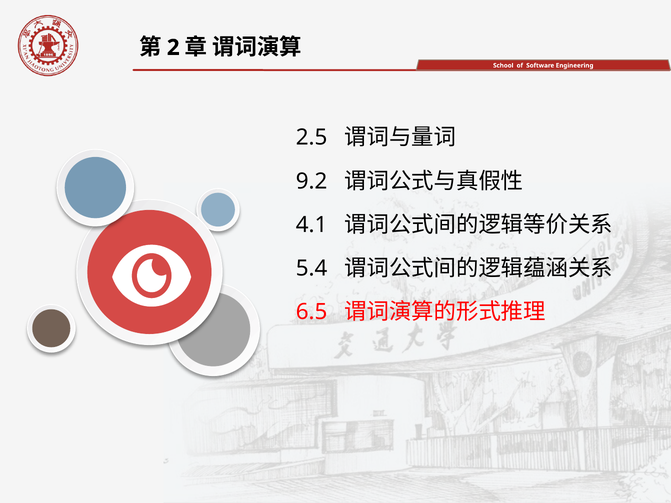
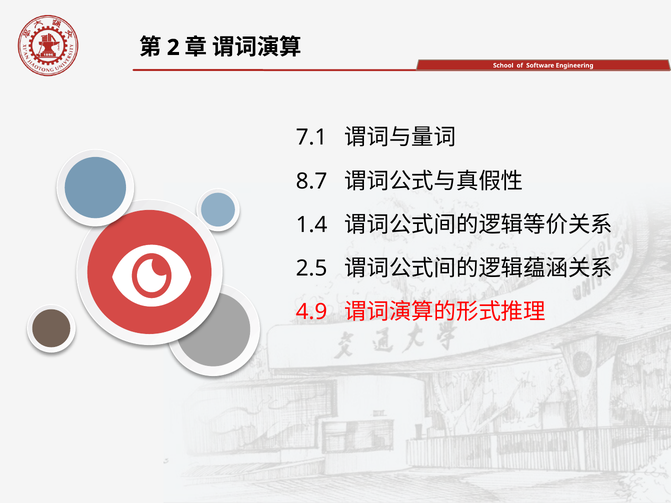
2.5: 2.5 -> 7.1 (312, 138)
9.2: 9.2 -> 8.7 (312, 181)
4.1: 4.1 -> 1.4 (312, 225)
5.4: 5.4 -> 2.5 (312, 268)
6.5: 6.5 -> 4.9 (312, 312)
